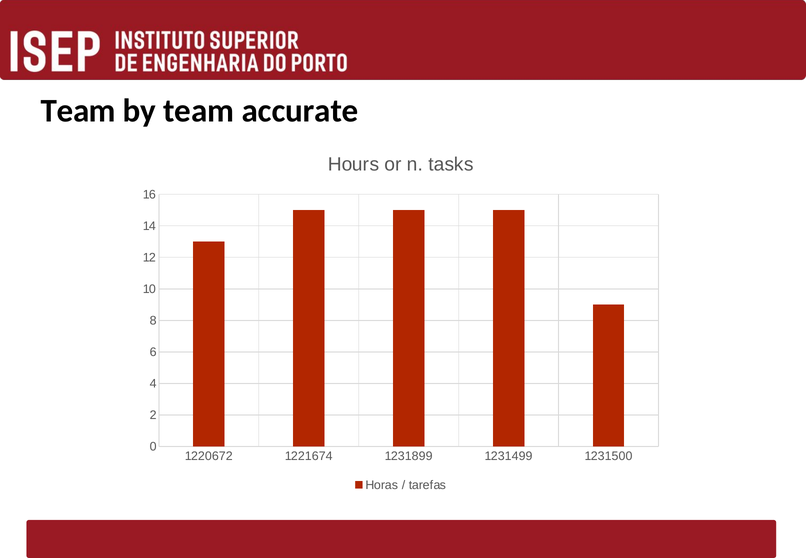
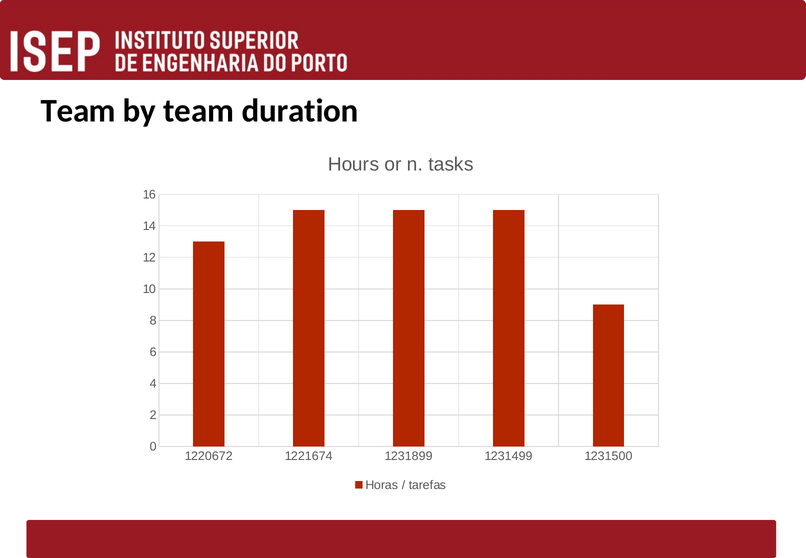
accurate: accurate -> duration (300, 111)
